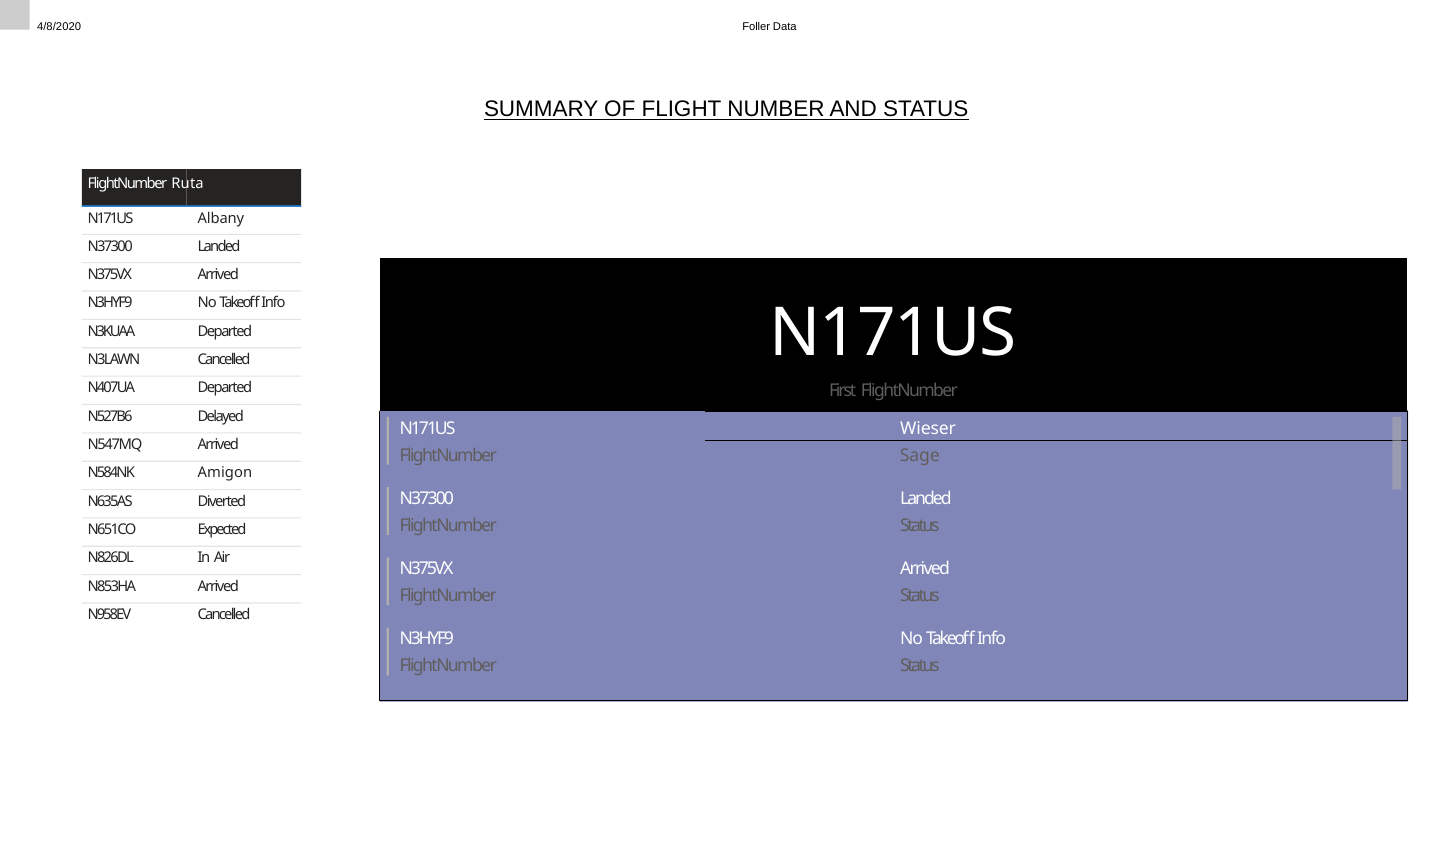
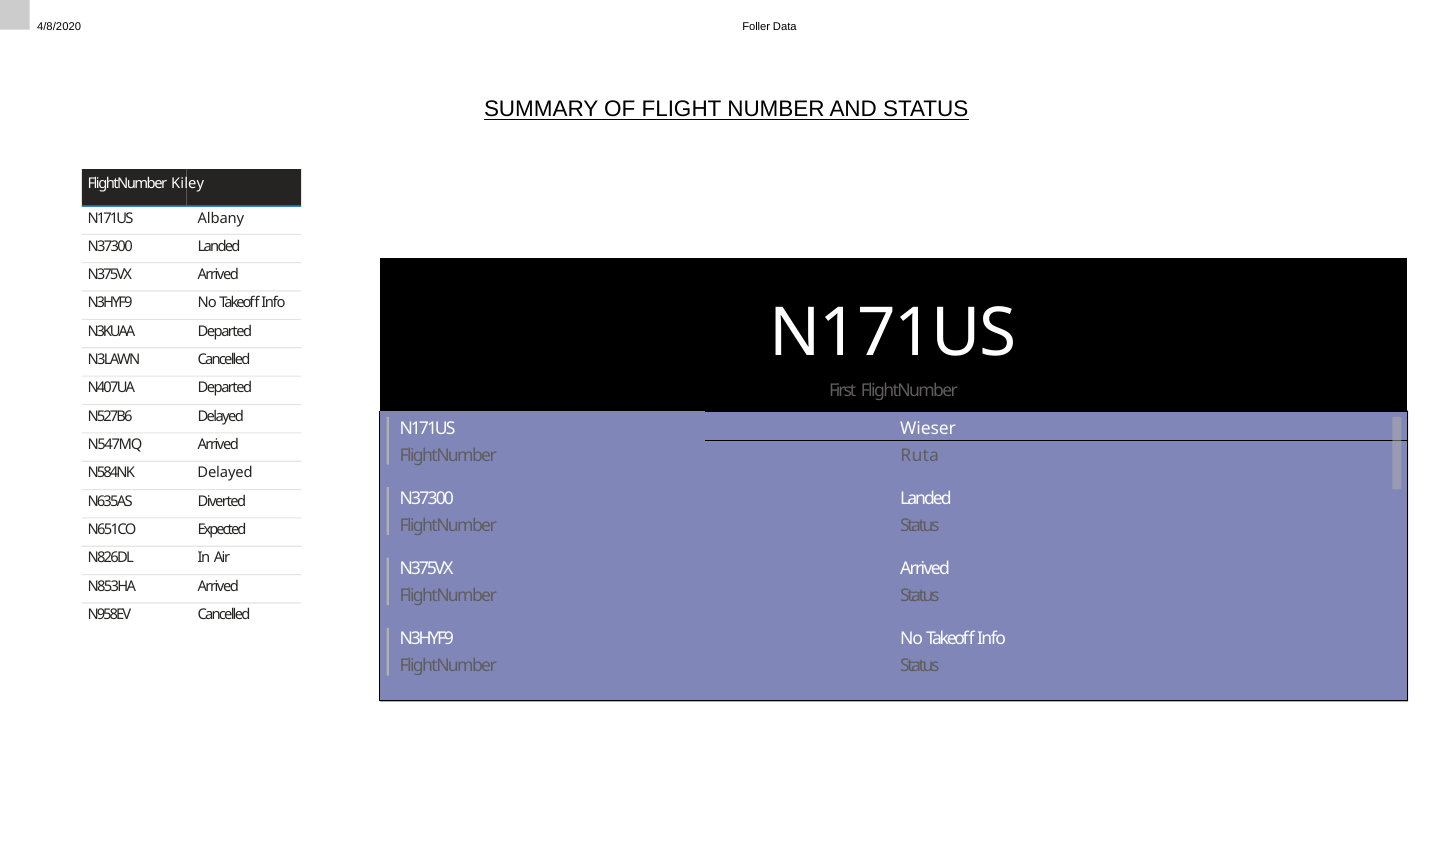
Ruta: Ruta -> Kiley (188, 184)
Sage: Sage -> Ruta (920, 456)
N584NK Amigon: Amigon -> Delayed (225, 473)
